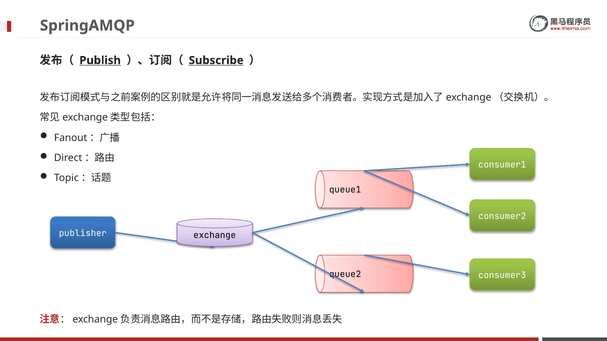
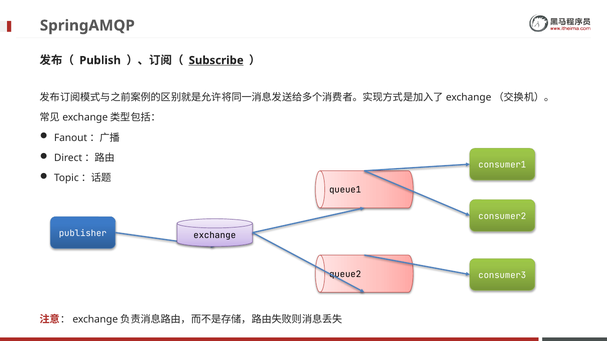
Publish underline: present -> none (100, 60)
